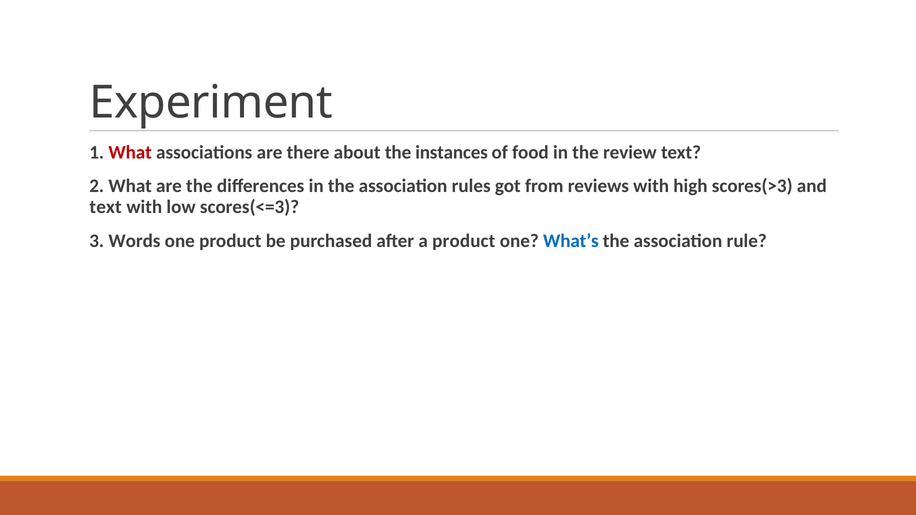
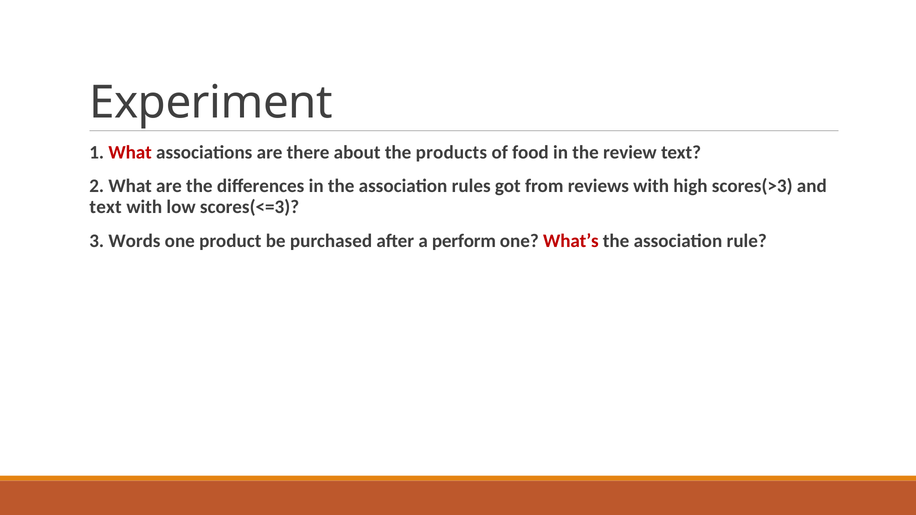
instances: instances -> products (451, 152)
a product: product -> perform (464, 241)
What’s colour: blue -> red (571, 241)
